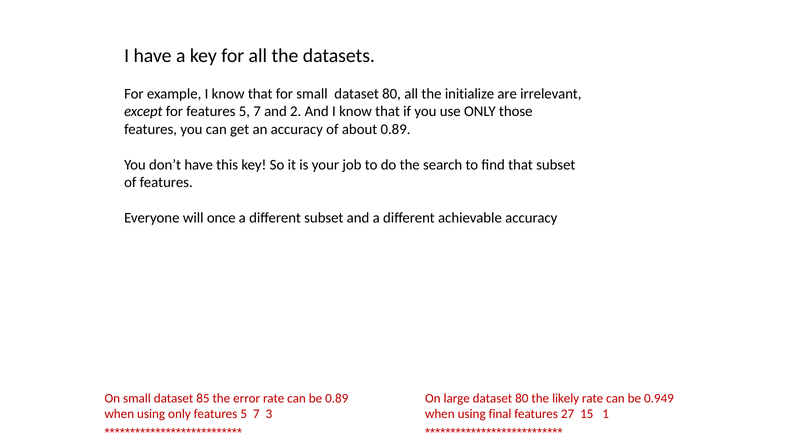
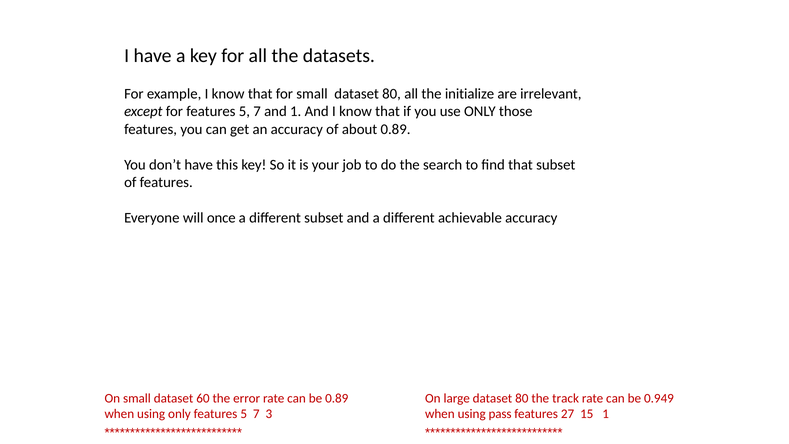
and 2: 2 -> 1 (296, 111)
85: 85 -> 60 (203, 398)
likely: likely -> track (566, 398)
final: final -> pass (500, 414)
